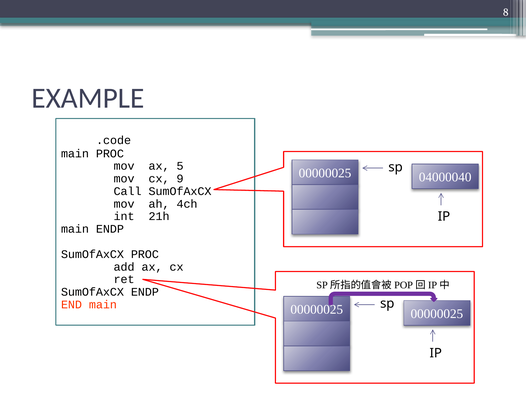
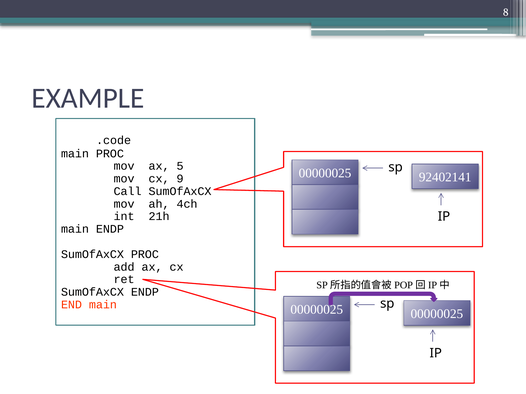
04000040: 04000040 -> 92402141 (445, 177)
